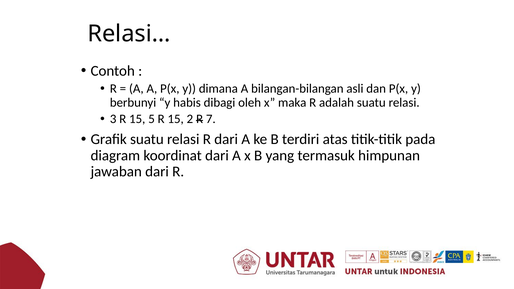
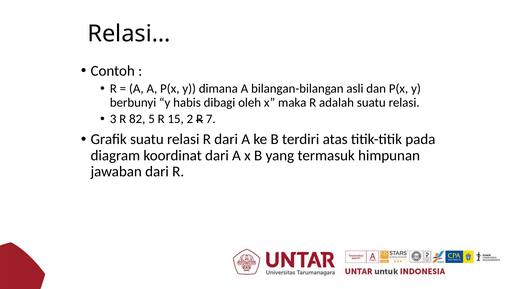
3 R 15: 15 -> 82 (137, 119)
